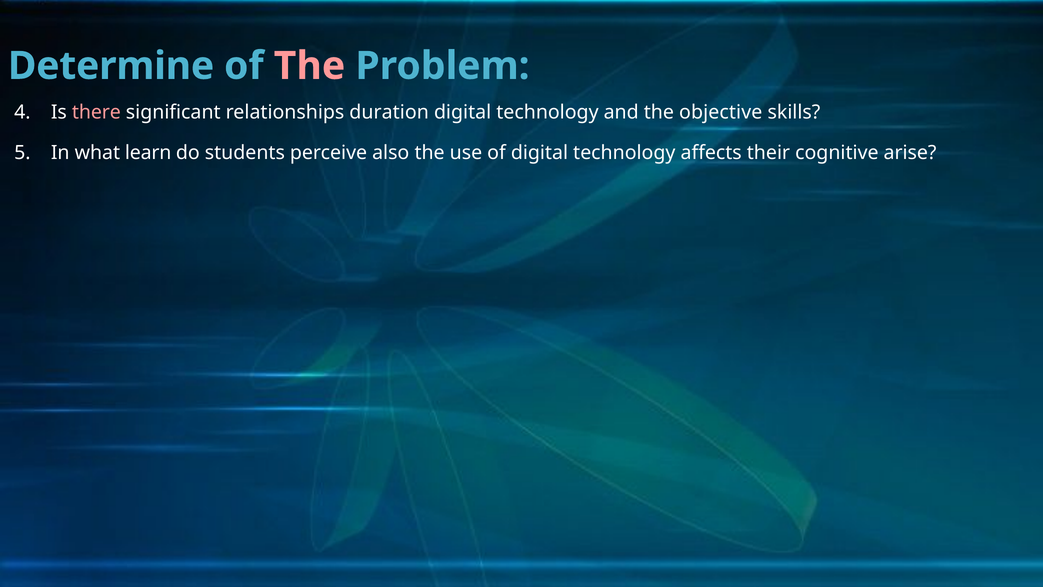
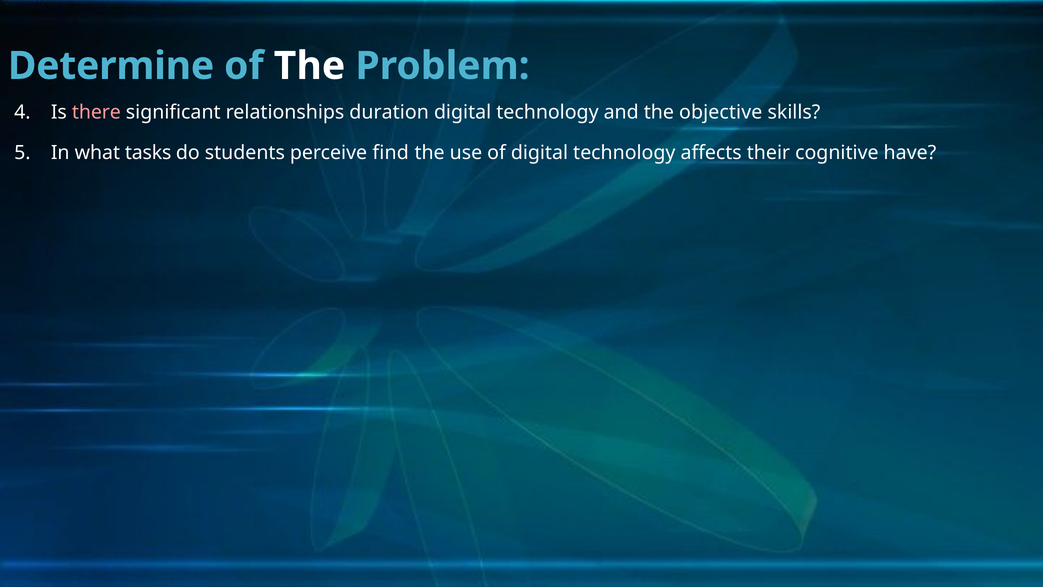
The colour: pink -> white (309, 66)
learn: learn -> tasks (148, 153)
also: also -> find (391, 153)
arise: arise -> have (910, 153)
